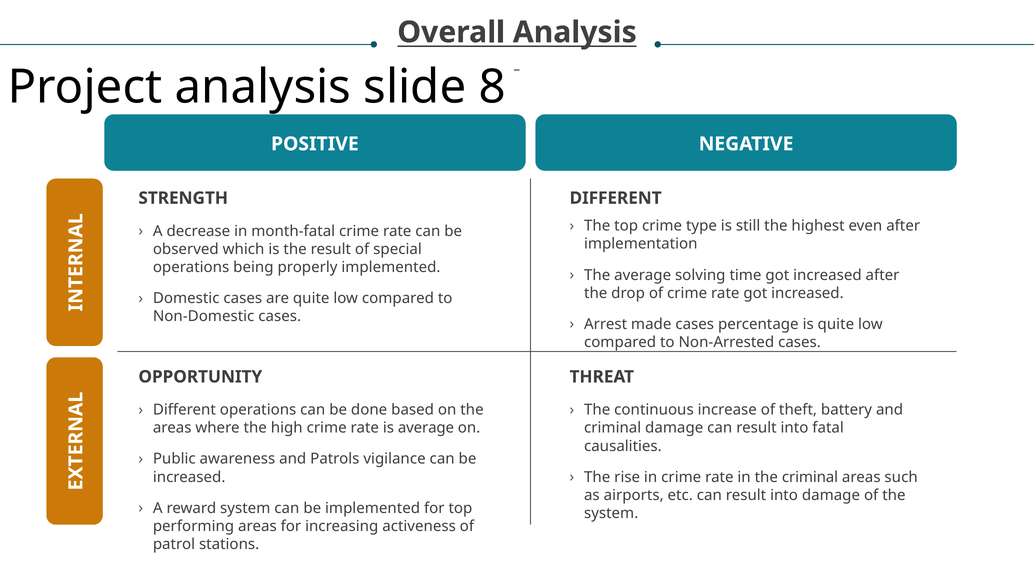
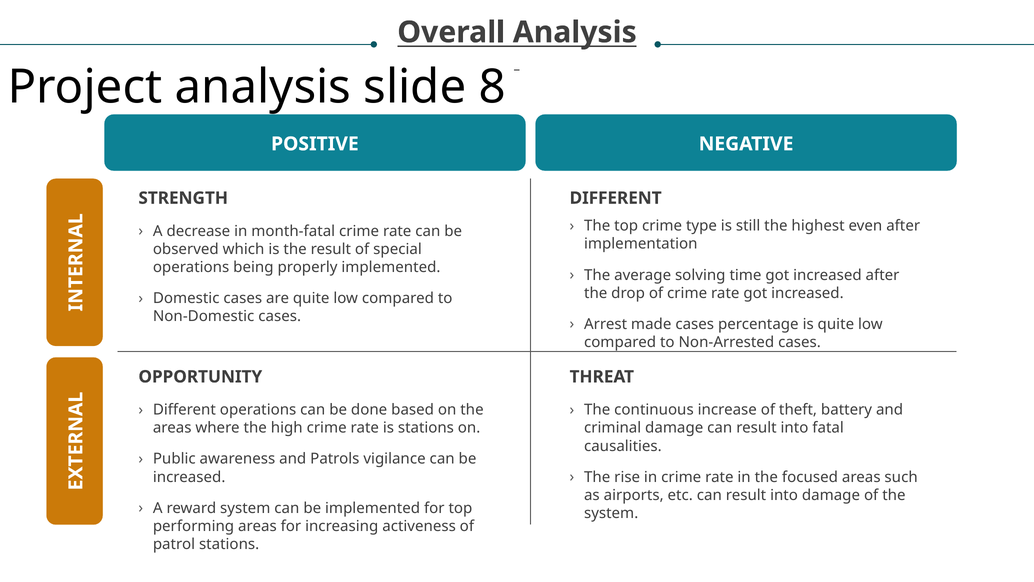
is average: average -> stations (426, 428)
the criminal: criminal -> focused (810, 477)
